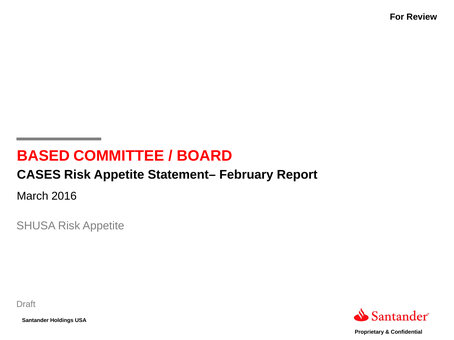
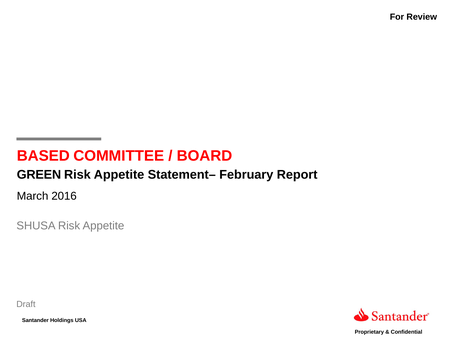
CASES: CASES -> GREEN (39, 175)
